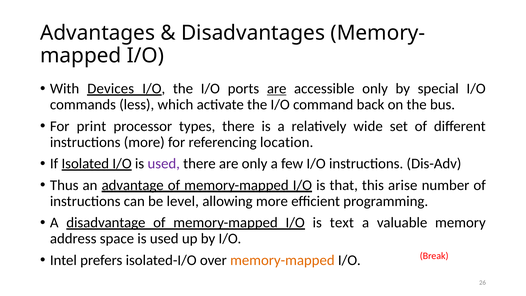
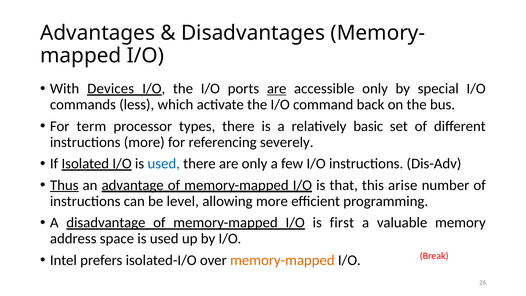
print: print -> term (91, 126)
wide: wide -> basic (368, 126)
location: location -> severely (287, 142)
used colour: purple -> blue (164, 164)
Thus underline: none -> present (64, 185)
text: text -> first (342, 223)
